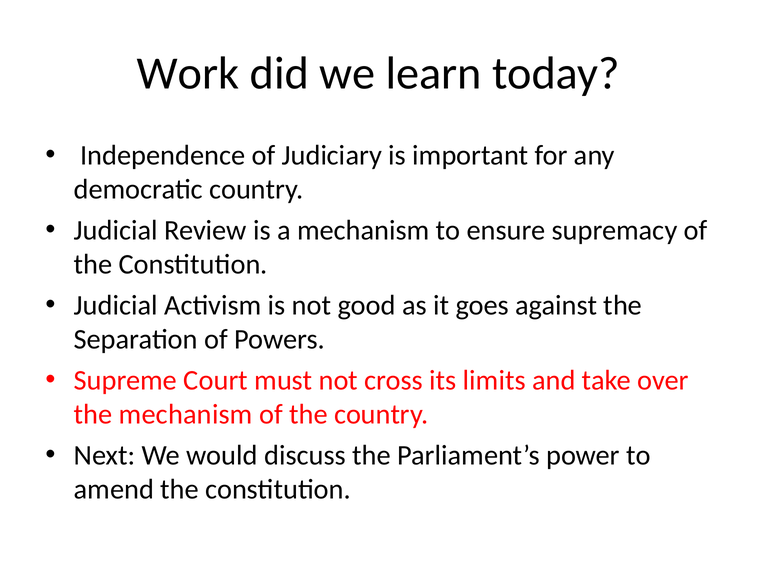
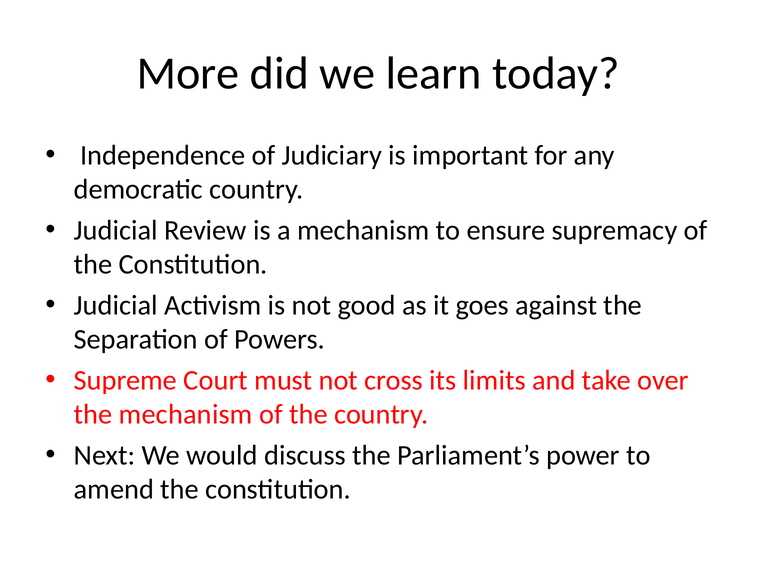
Work: Work -> More (188, 73)
